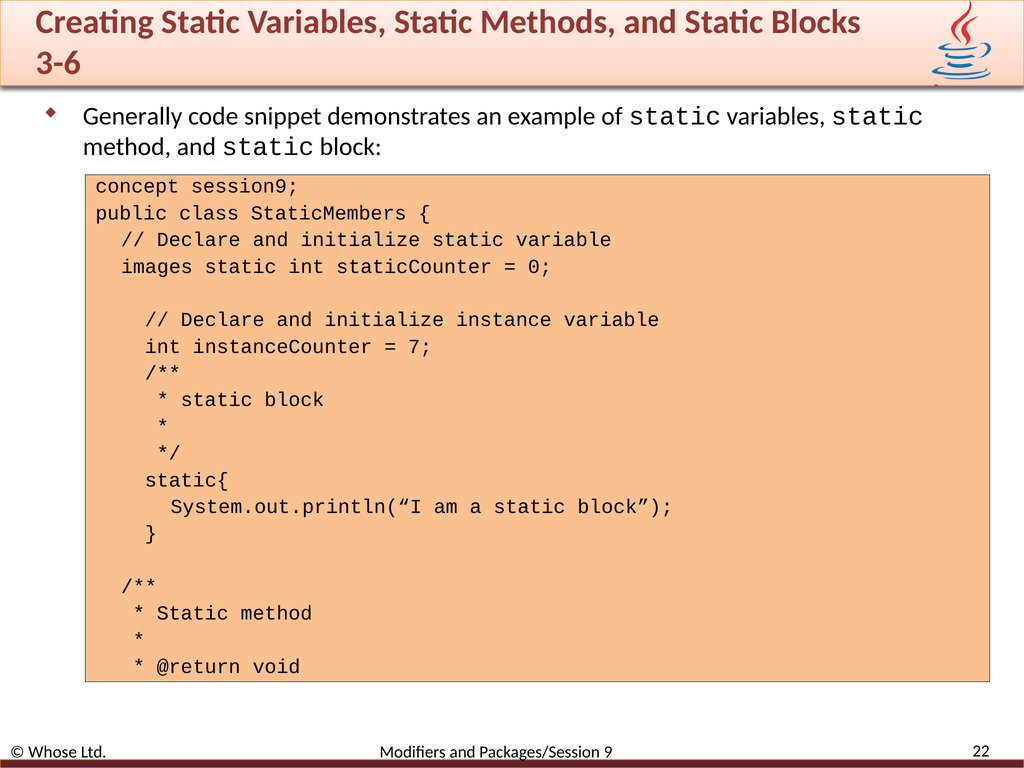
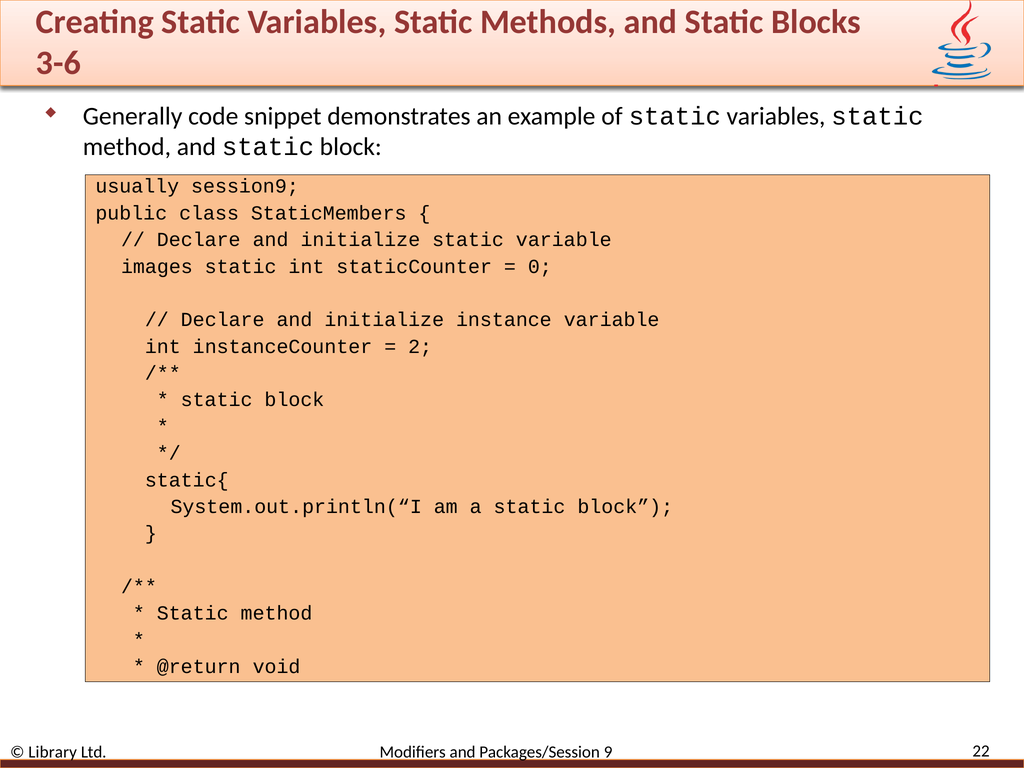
concept: concept -> usually (137, 186)
7: 7 -> 2 (420, 347)
Whose: Whose -> Library (53, 752)
